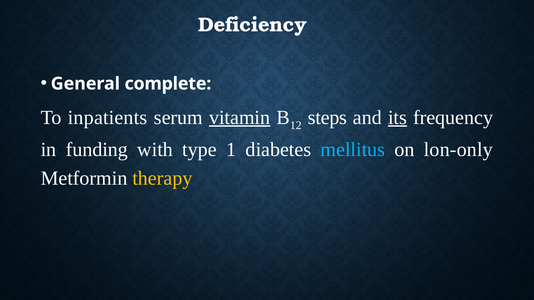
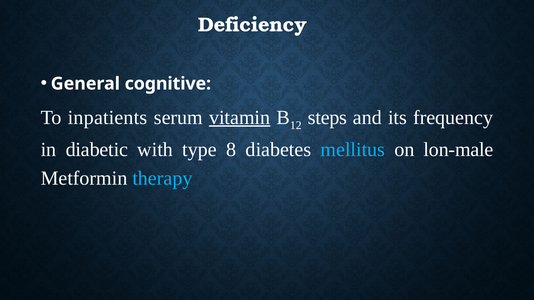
complete: complete -> cognitive (168, 84)
its underline: present -> none (397, 118)
funding: funding -> diabetic (97, 150)
1: 1 -> 8 (231, 150)
lon-only: lon-only -> lon-male (458, 150)
therapy colour: yellow -> light blue (162, 179)
